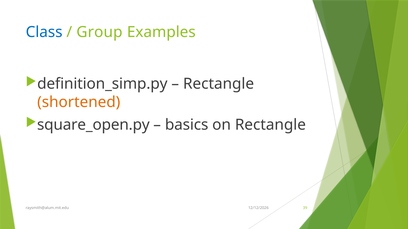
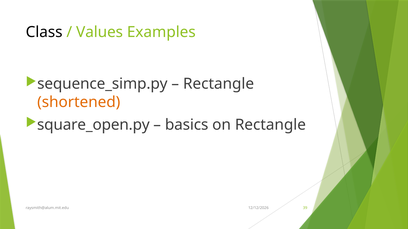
Class colour: blue -> black (44, 32)
Group: Group -> Values (100, 32)
definition_simp.py: definition_simp.py -> sequence_simp.py (102, 84)
